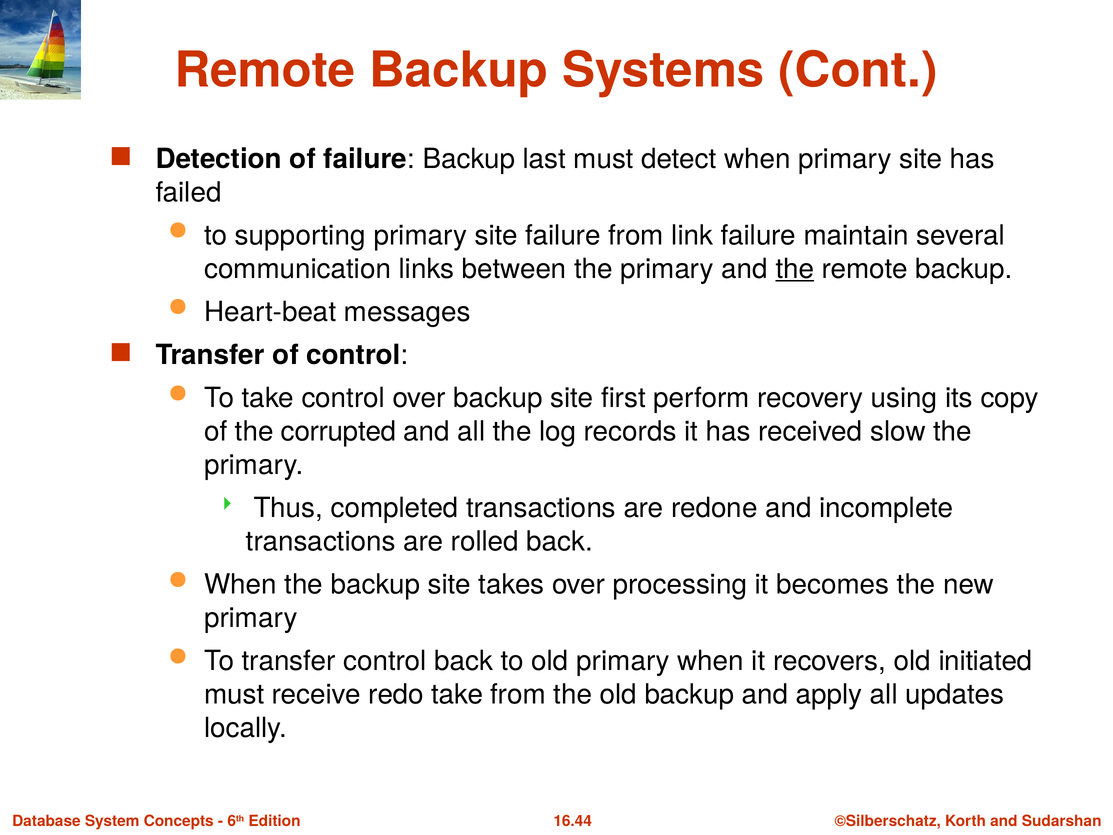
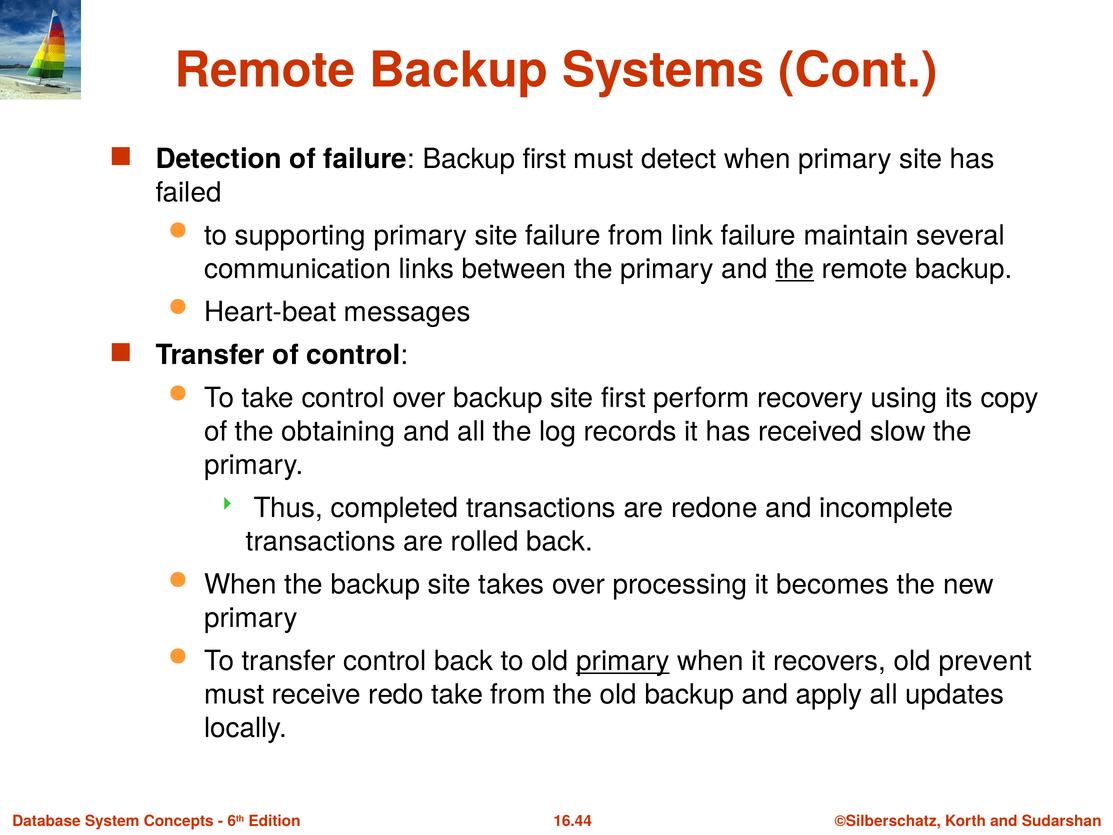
Backup last: last -> first (544, 159)
corrupted: corrupted -> obtaining (338, 432)
primary underline: none -> present (623, 661)
initiated: initiated -> prevent (985, 661)
